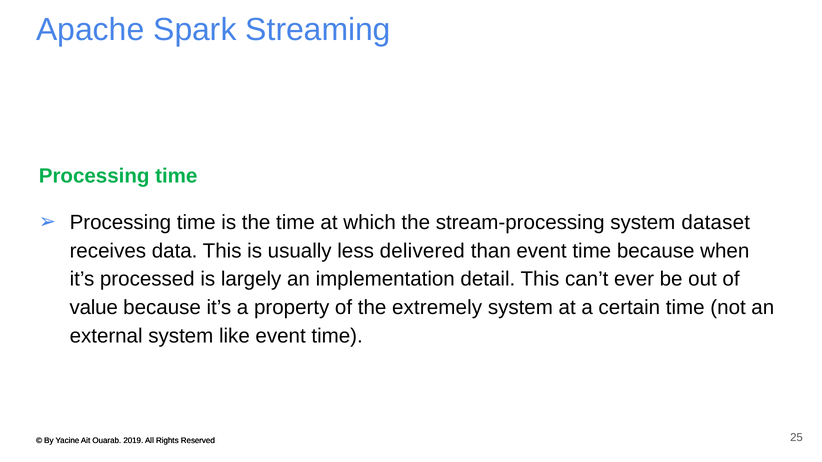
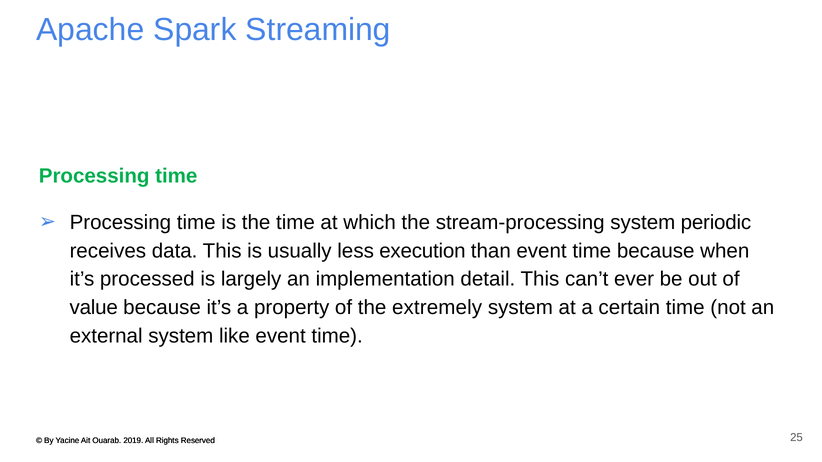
dataset: dataset -> periodic (716, 223)
delivered: delivered -> execution (422, 251)
